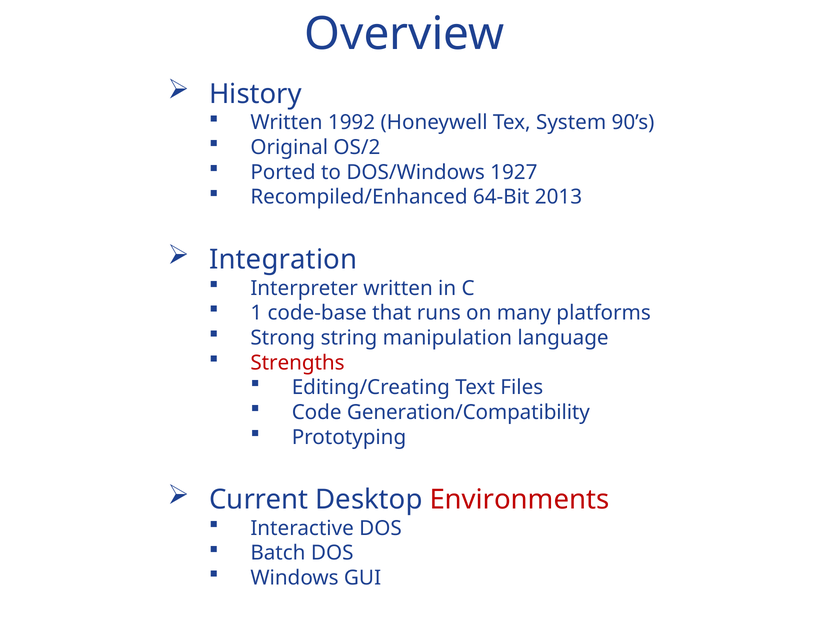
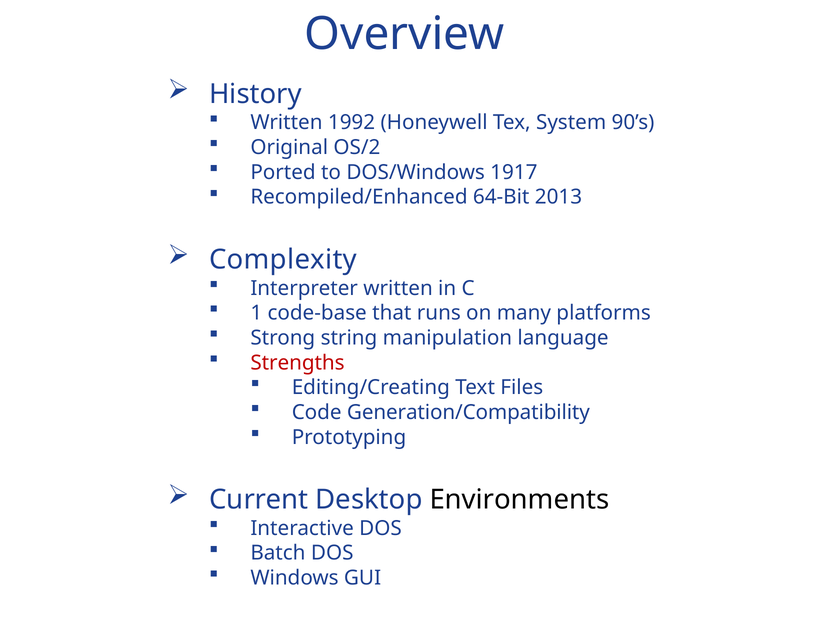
1927: 1927 -> 1917 (514, 172)
Integration: Integration -> Complexity (283, 259)
Environments colour: red -> black (519, 499)
